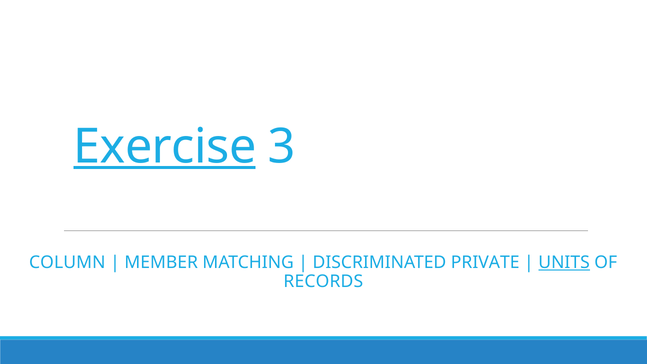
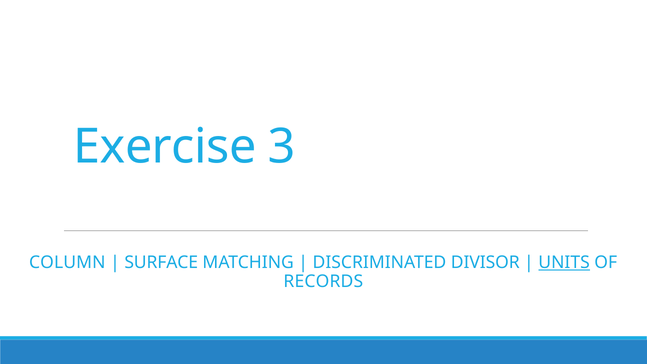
Exercise underline: present -> none (165, 147)
MEMBER: MEMBER -> SURFACE (161, 262)
PRIVATE: PRIVATE -> DIVISOR (485, 262)
